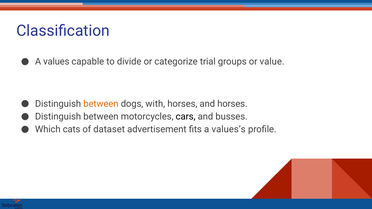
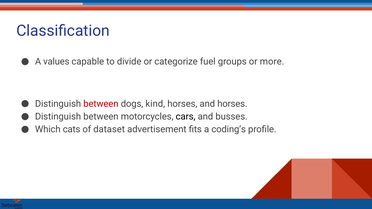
trial: trial -> fuel (208, 62)
value: value -> more (272, 62)
between colour: orange -> red (101, 104)
with: with -> kind (155, 104)
values’s: values’s -> coding’s (229, 129)
